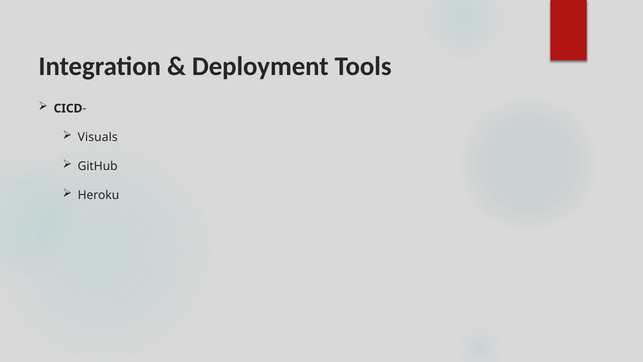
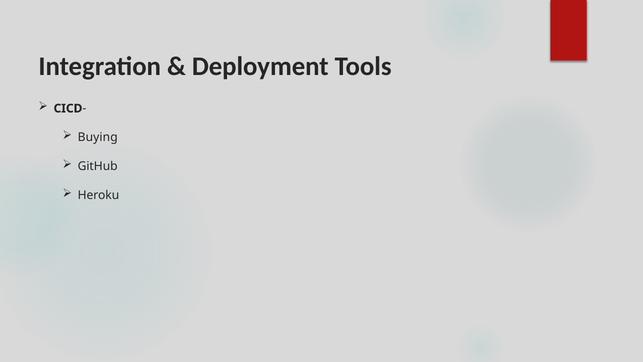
Visuals: Visuals -> Buying (98, 137)
